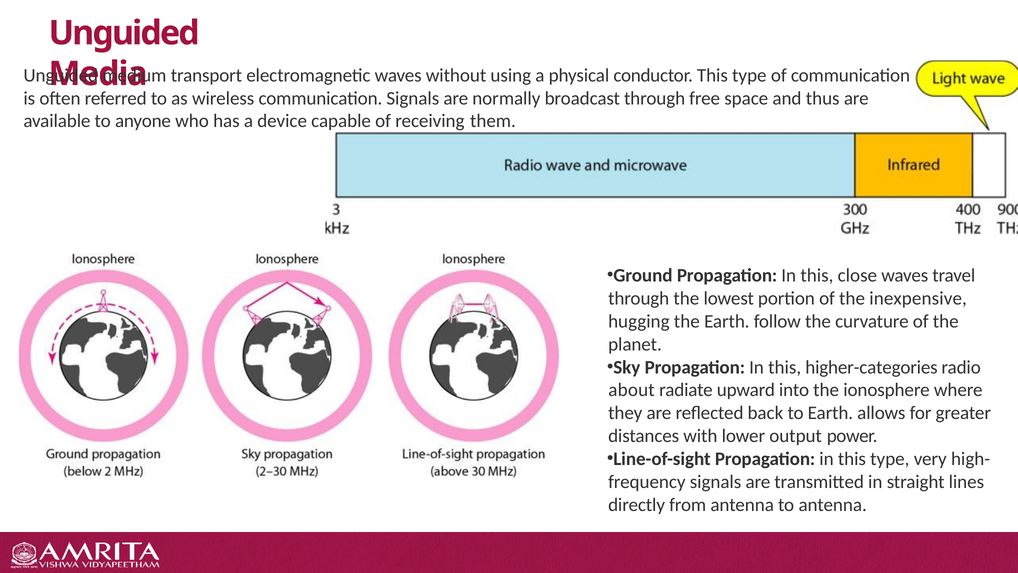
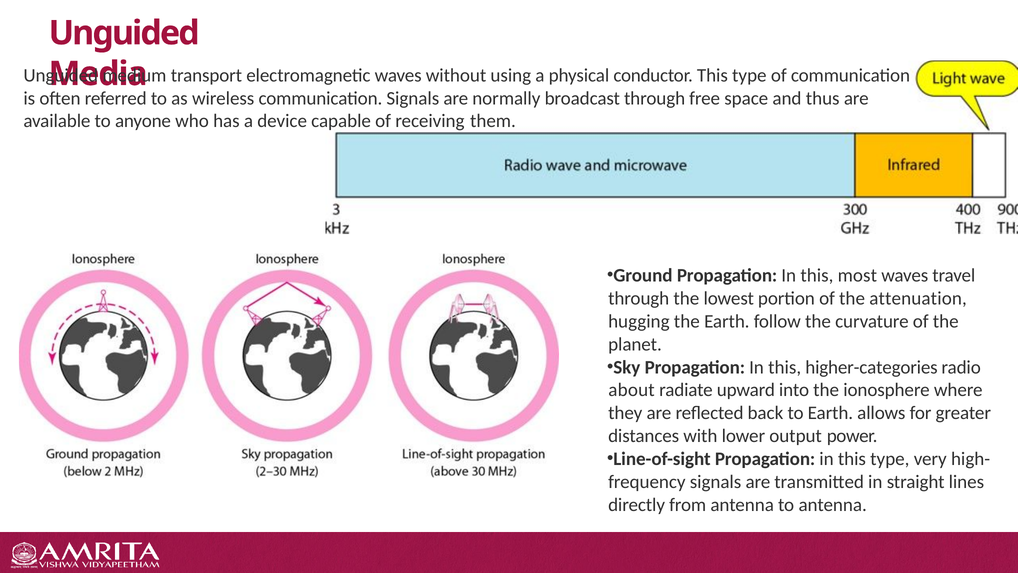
close: close -> most (857, 275)
inexpensive: inexpensive -> attenuation (918, 298)
